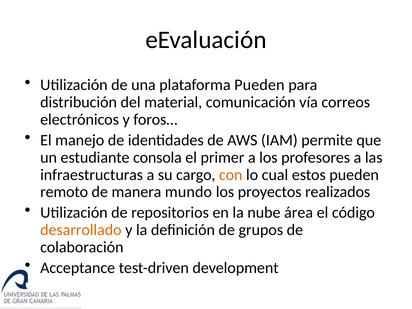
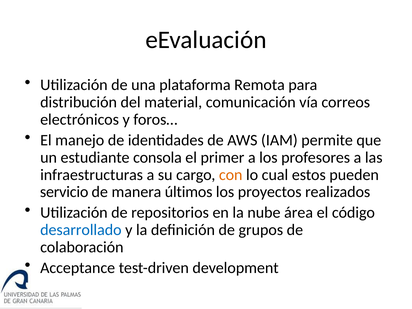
plataforma Pueden: Pueden -> Remota (260, 85)
remoto: remoto -> servicio (64, 192)
mundo: mundo -> últimos (189, 192)
desarrollado colour: orange -> blue (81, 230)
